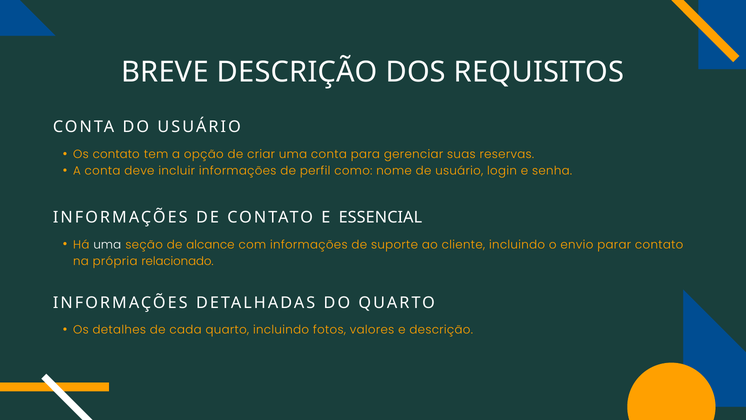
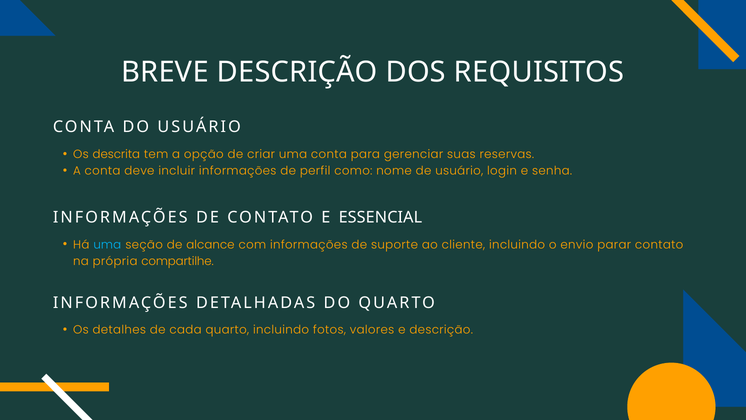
Os contato: contato -> descrita (116, 154)
uma colour: white -> light blue (107, 244)
relacionado: relacionado -> compartilhe (178, 261)
